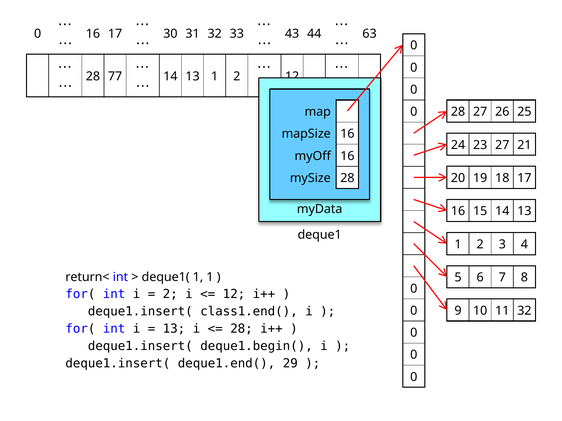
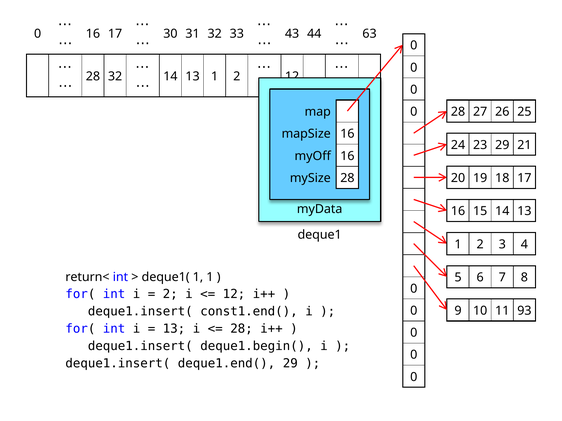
28 77: 77 -> 32 (115, 76)
23 27: 27 -> 29 (502, 145)
class1.end(: class1.end( -> const1.end( (249, 312)
11 32: 32 -> 93 (524, 311)
